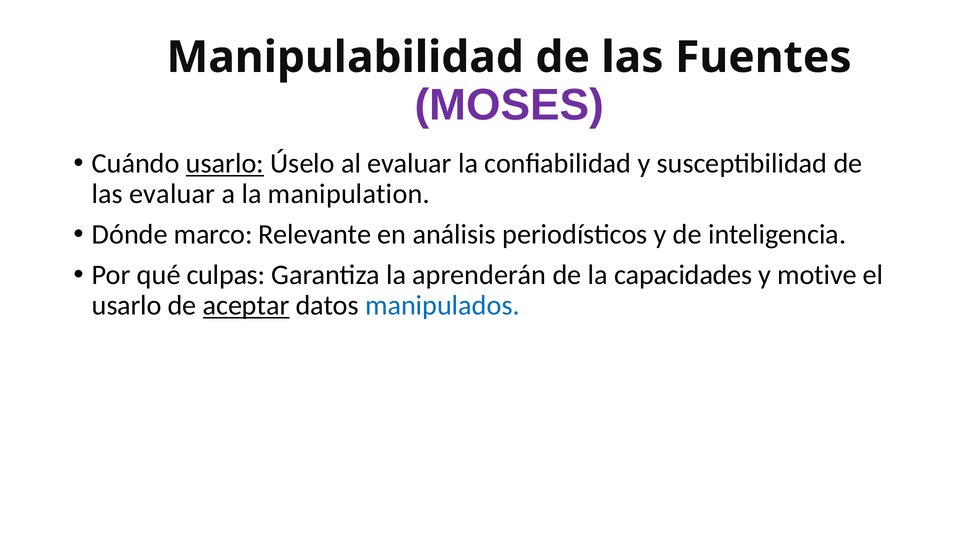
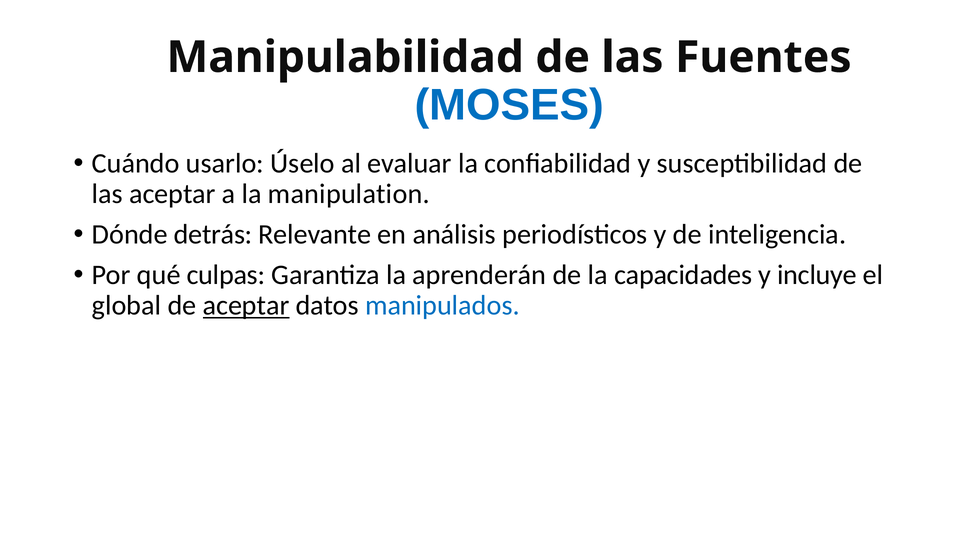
MOSES colour: purple -> blue (509, 105)
usarlo underline: present -> none (225, 164)
las evaluar: evaluar -> aceptar (172, 194)
marco: marco -> detrás (213, 235)
motive: motive -> incluye (817, 275)
usarlo: usarlo -> global (127, 306)
